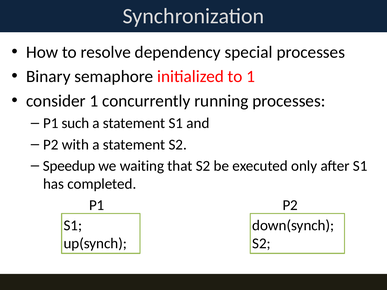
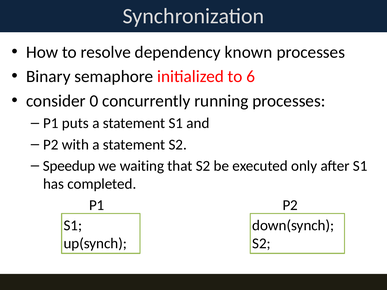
special: special -> known (249, 52)
to 1: 1 -> 6 (251, 77)
consider 1: 1 -> 0 (94, 101)
such: such -> puts (75, 123)
